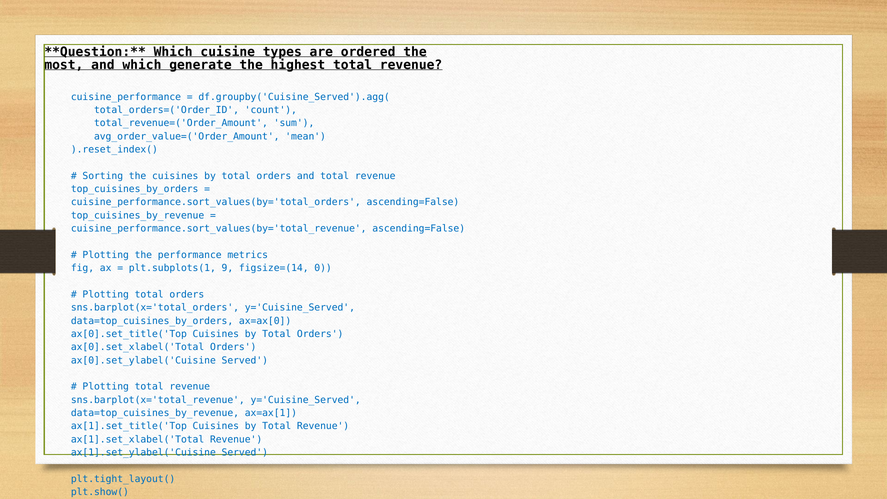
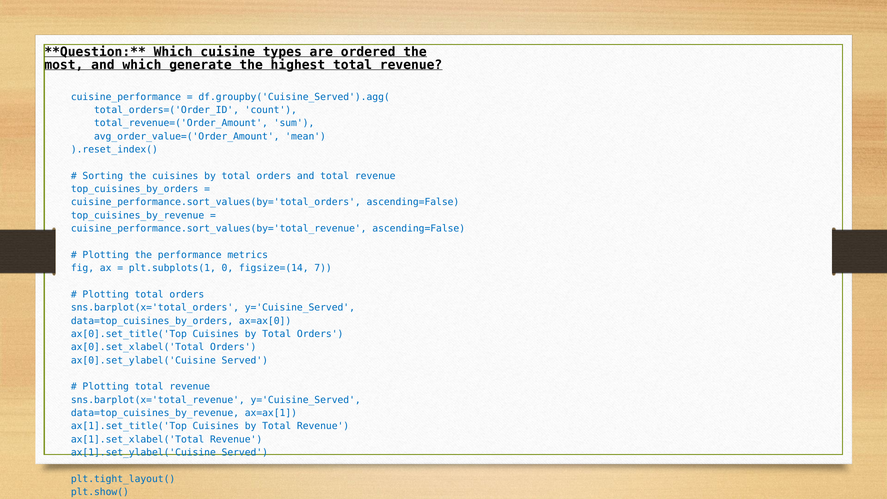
9: 9 -> 0 (227, 268)
0: 0 -> 7 (323, 268)
